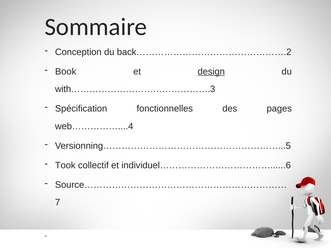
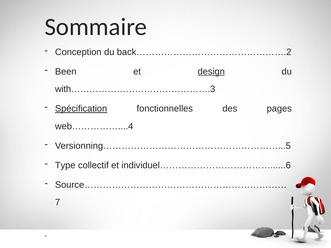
Book: Book -> Been (66, 72)
Spécification underline: none -> present (81, 109)
Took: Took -> Type (65, 165)
